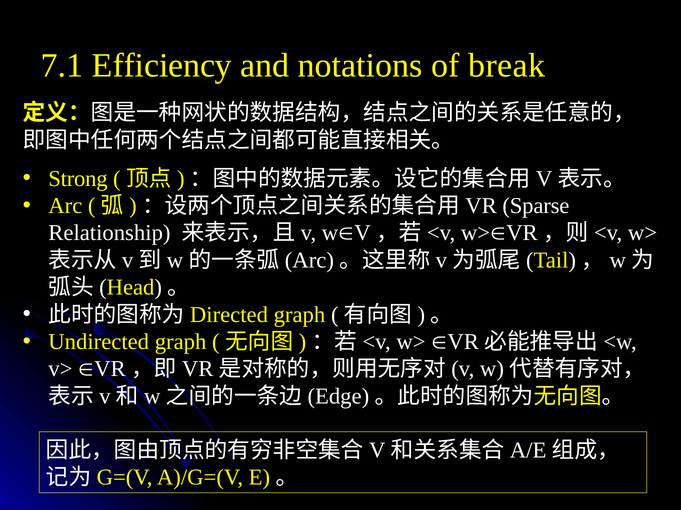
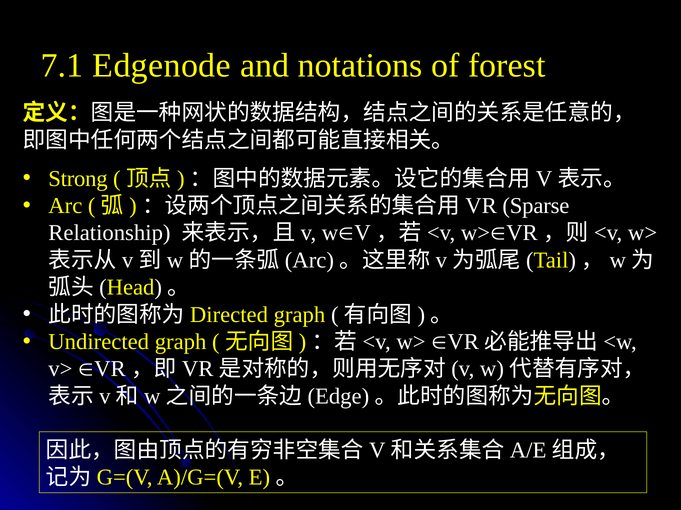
Efficiency: Efficiency -> Edgenode (162, 65)
break: break -> forest (507, 65)
